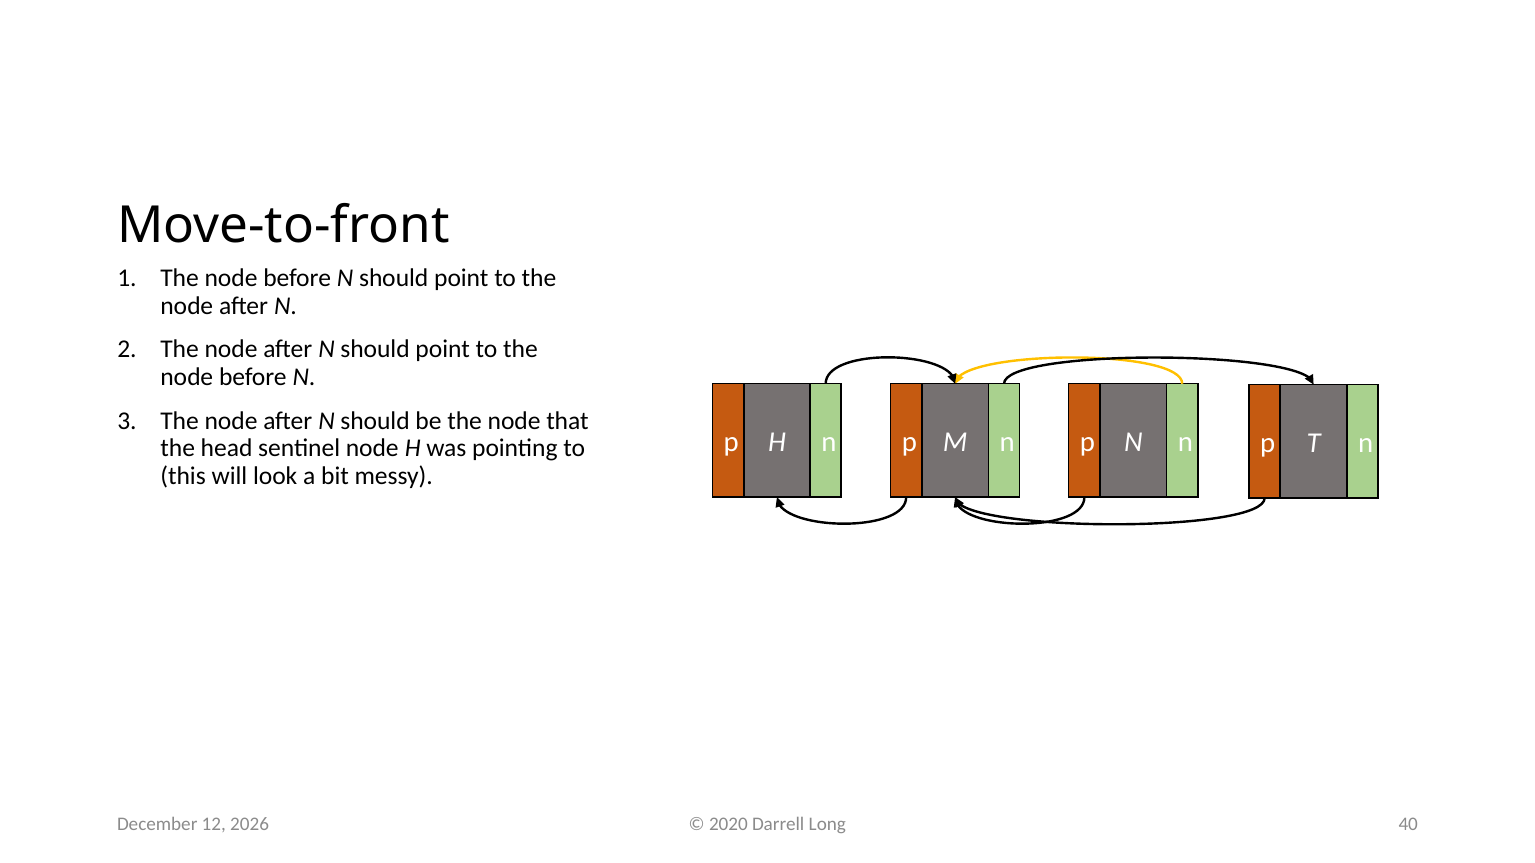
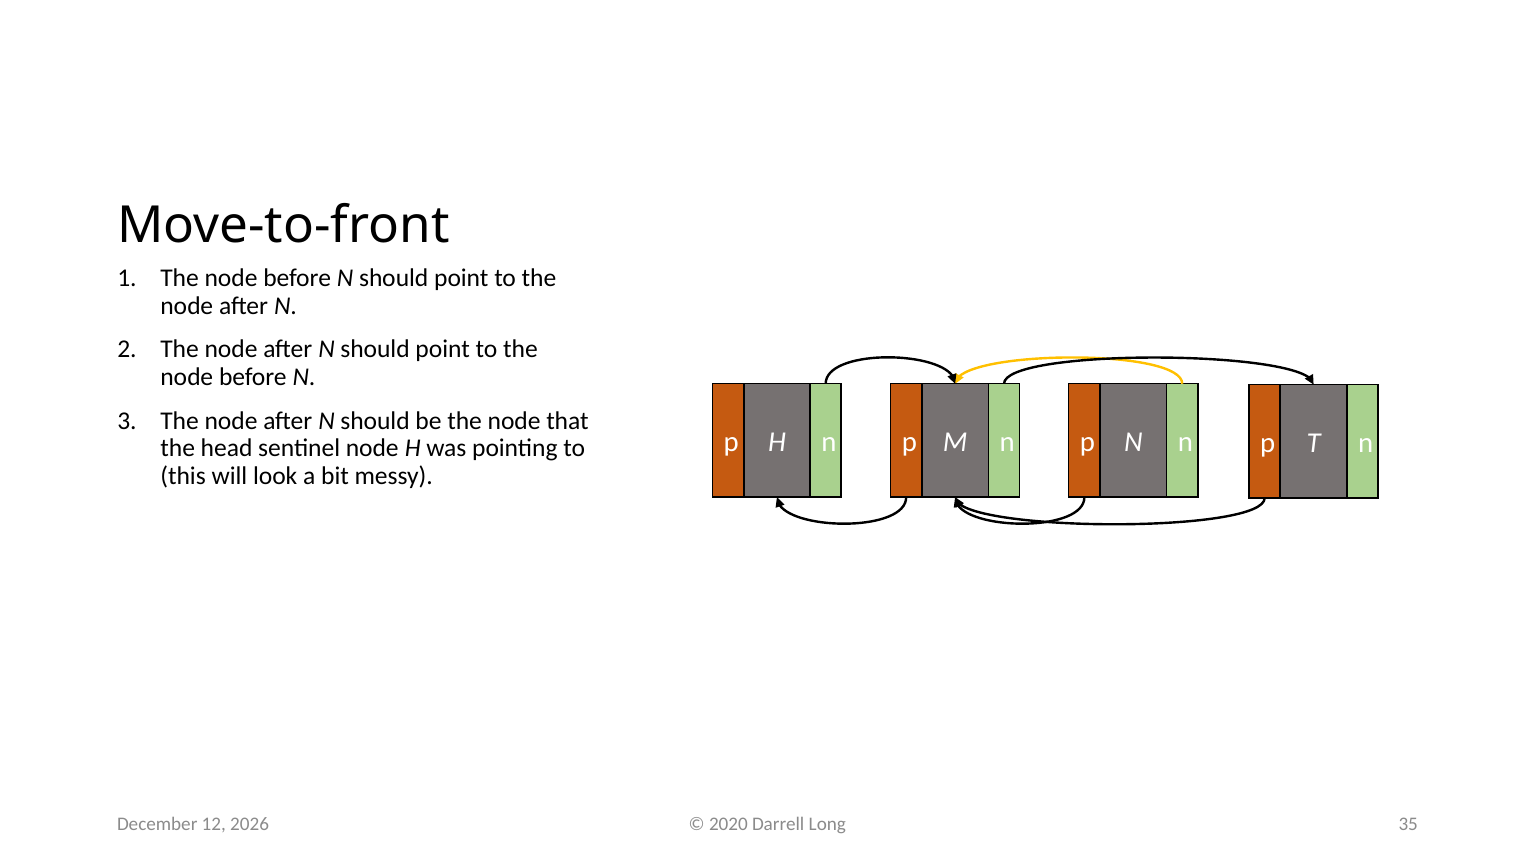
40: 40 -> 35 (1408, 824)
